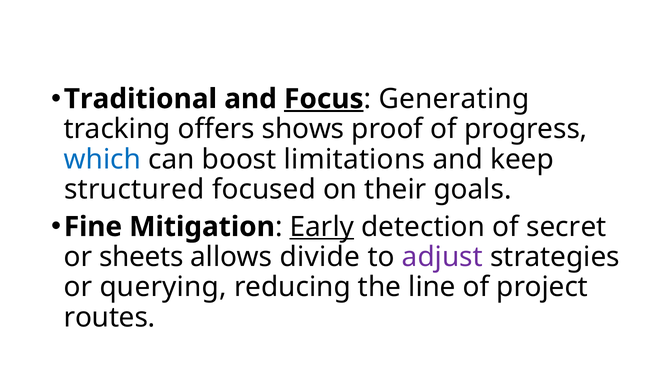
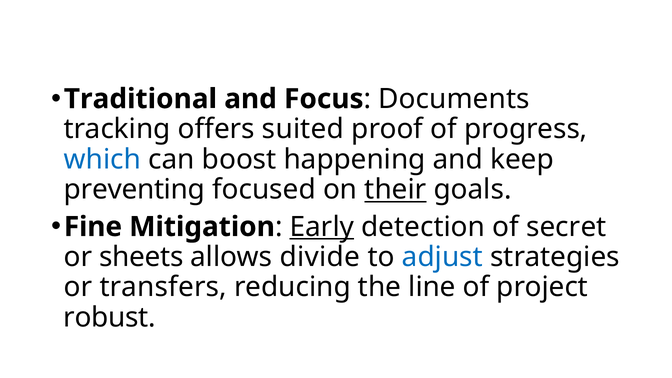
Focus underline: present -> none (324, 99)
Generating: Generating -> Documents (454, 99)
shows: shows -> suited (303, 129)
limitations: limitations -> happening (355, 159)
structured: structured -> preventing (135, 190)
their underline: none -> present (395, 190)
adjust colour: purple -> blue (442, 257)
querying: querying -> transfers (163, 287)
routes: routes -> robust (110, 317)
